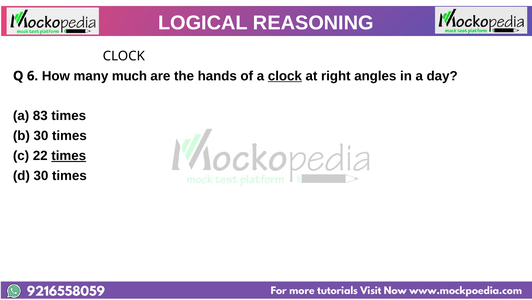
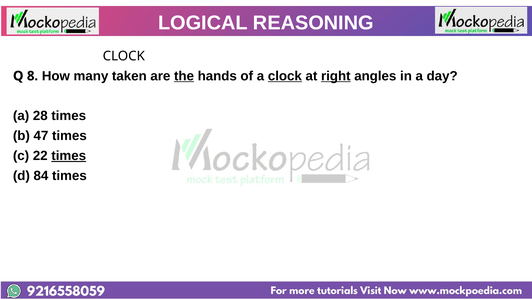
6: 6 -> 8 (31, 76)
much: much -> taken (129, 76)
the underline: none -> present (184, 76)
right underline: none -> present (336, 76)
83: 83 -> 28 (40, 116)
b 30: 30 -> 47 (41, 135)
d 30: 30 -> 84 (41, 175)
